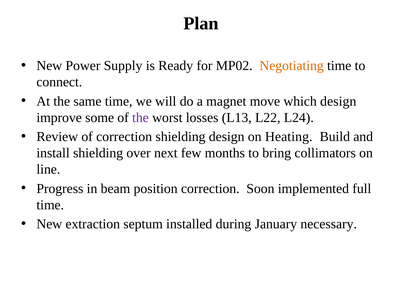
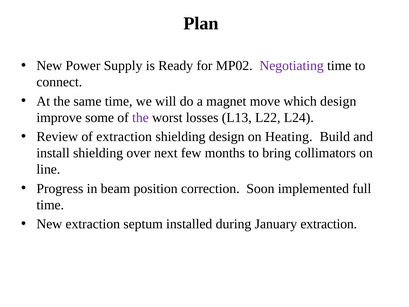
Negotiating colour: orange -> purple (292, 66)
of correction: correction -> extraction (124, 137)
January necessary: necessary -> extraction (329, 224)
